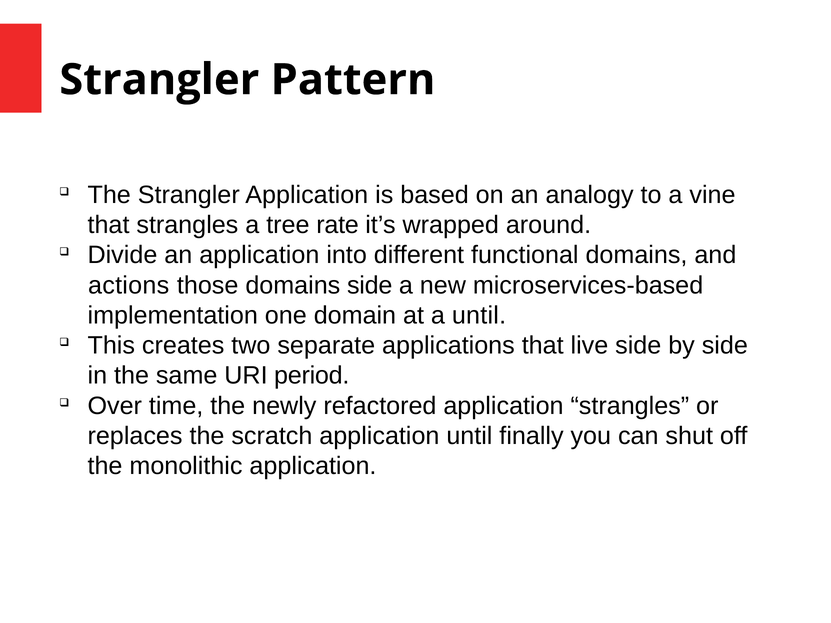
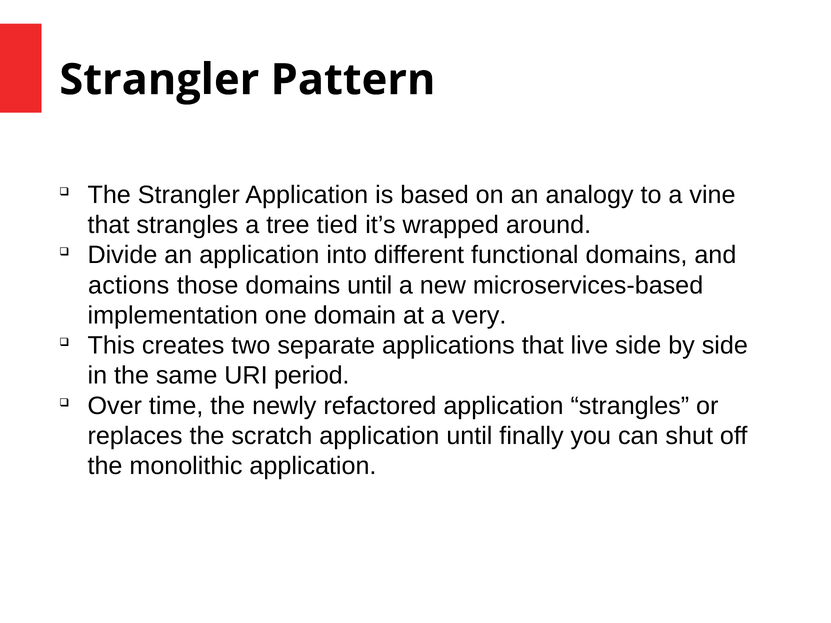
rate: rate -> tied (337, 225)
domains side: side -> until (370, 285)
a until: until -> very (479, 315)
